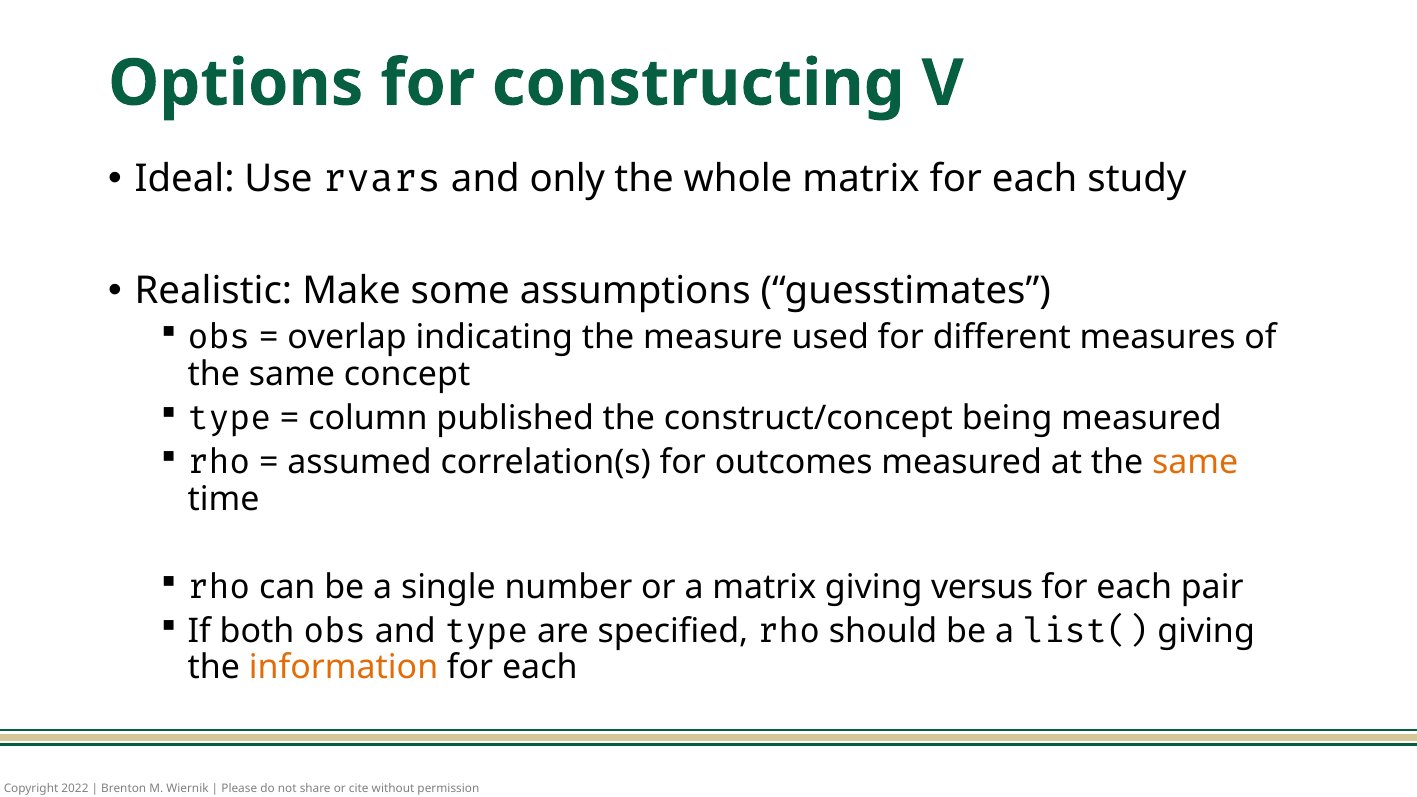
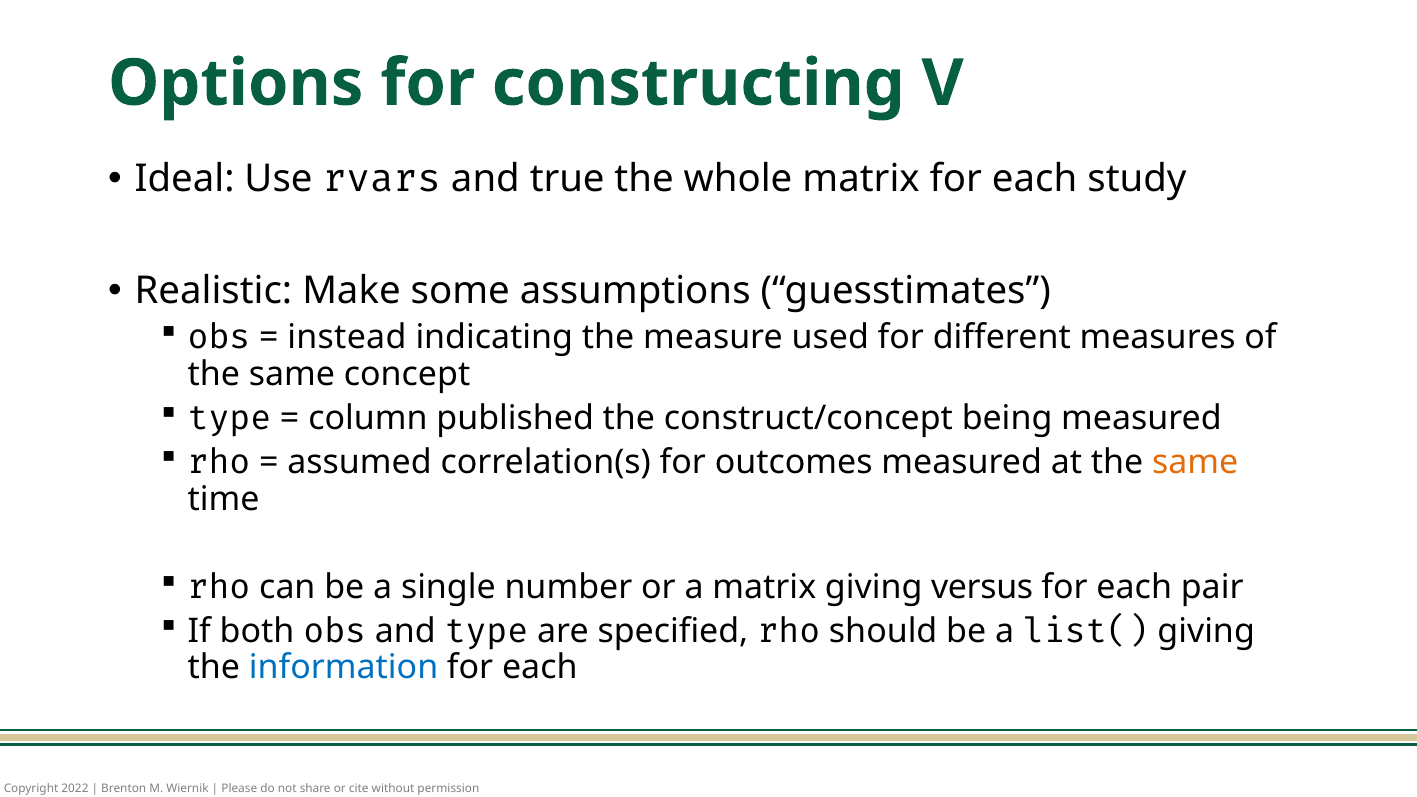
only: only -> true (567, 179)
overlap: overlap -> instead (347, 338)
information colour: orange -> blue (344, 668)
